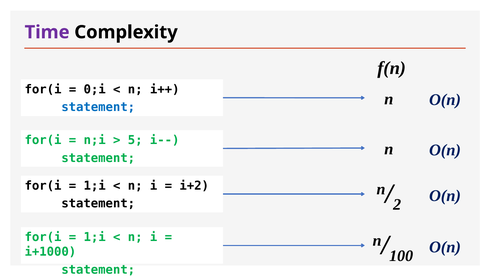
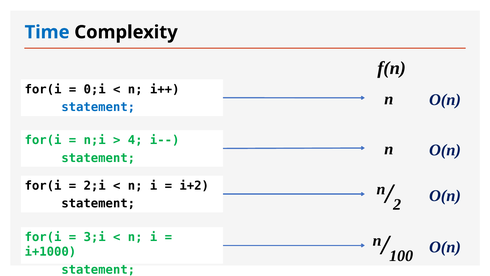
Time colour: purple -> blue (47, 32)
5: 5 -> 4 (135, 140)
1;i: 1;i -> 2;i (95, 186)
1;i: 1;i -> 3;i (95, 237)
